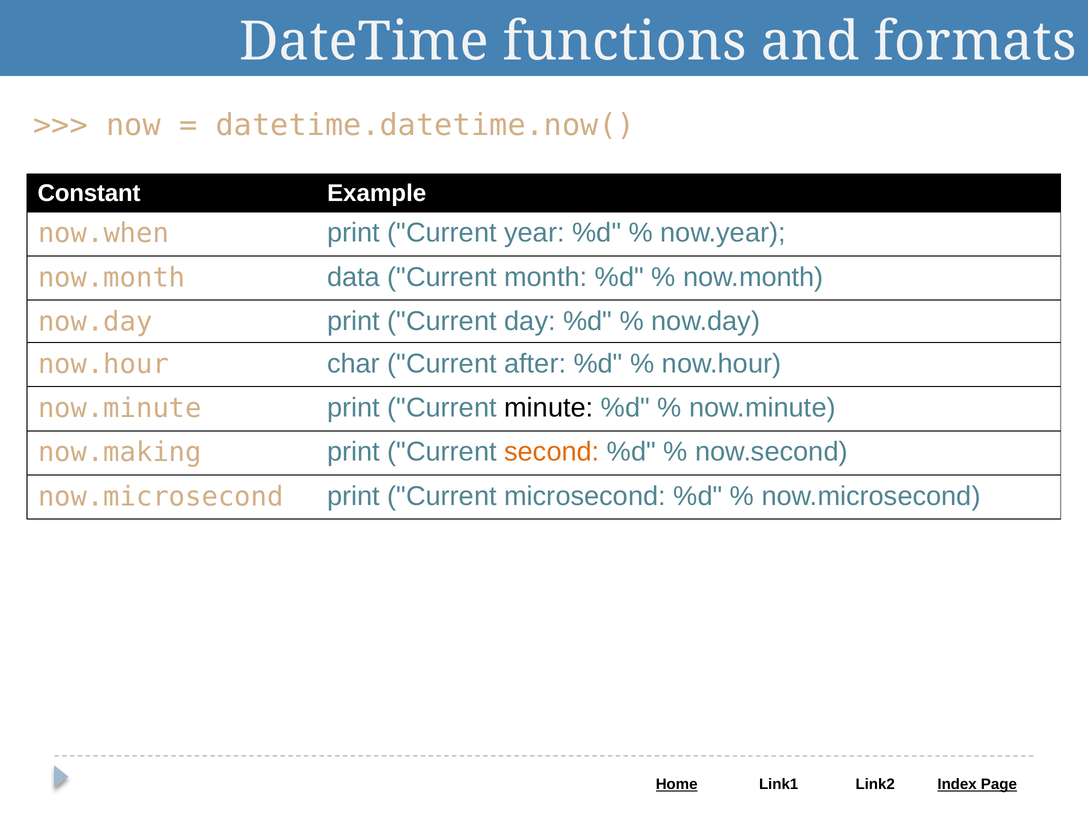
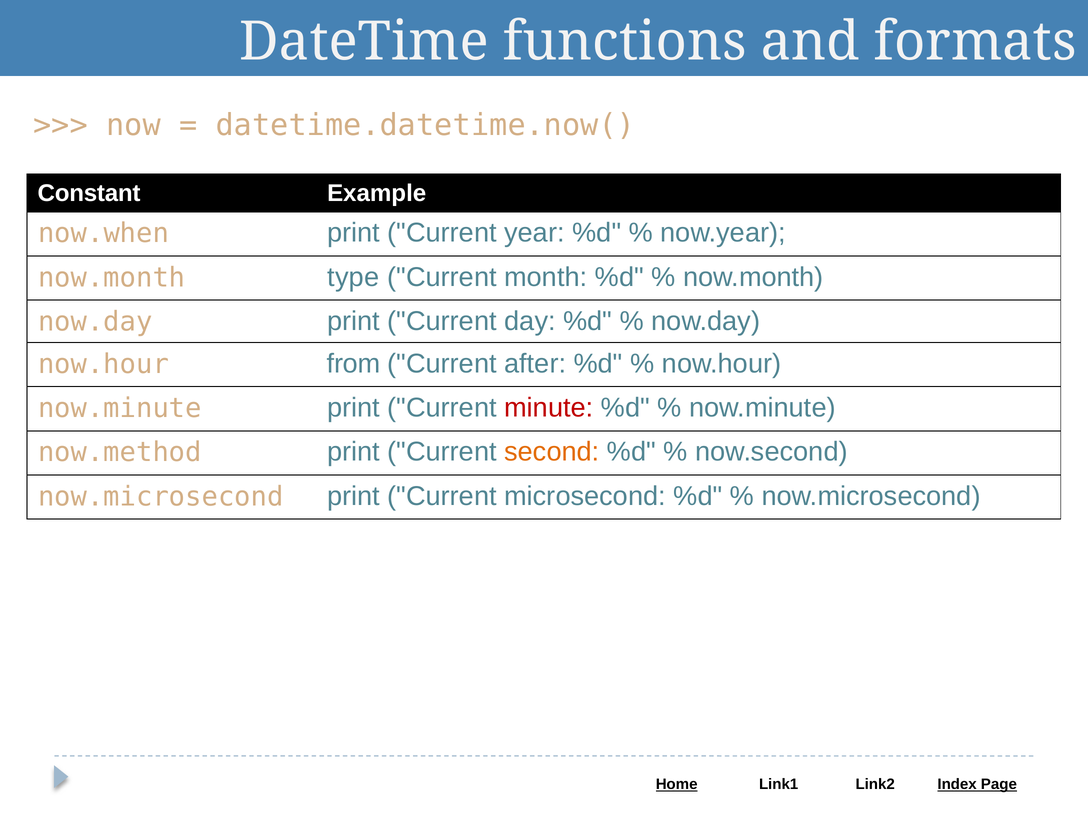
data: data -> type (353, 277)
char: char -> from (354, 364)
minute colour: black -> red (549, 408)
now.making: now.making -> now.method (120, 452)
